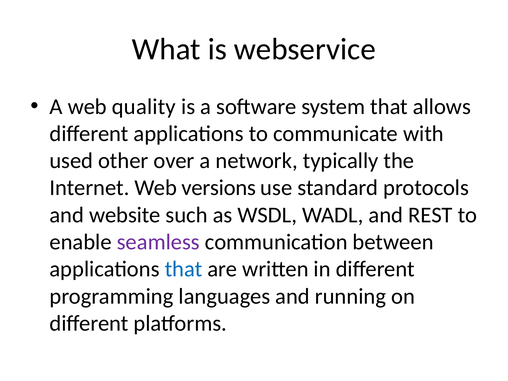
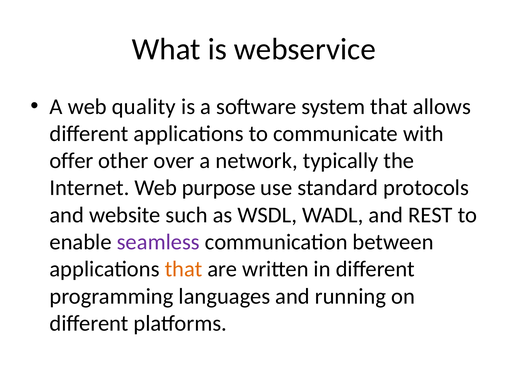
used: used -> offer (71, 161)
versions: versions -> purpose (219, 188)
that colour: blue -> orange (184, 269)
